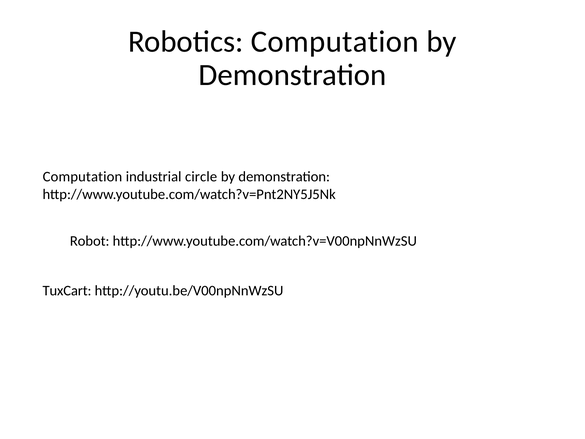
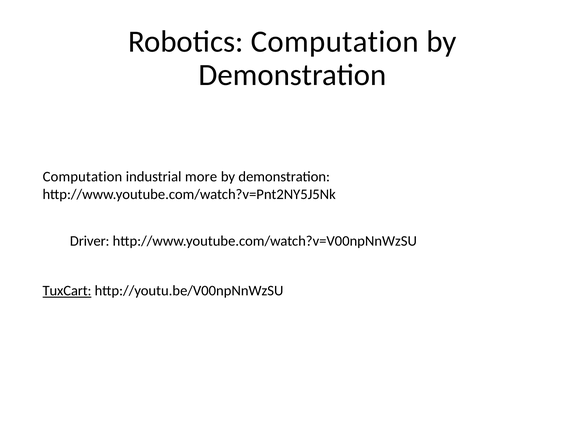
circle: circle -> more (201, 177)
Robot: Robot -> Driver (90, 241)
TuxCart underline: none -> present (67, 291)
